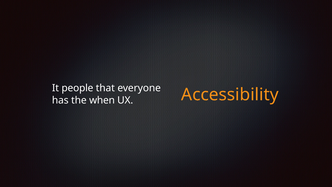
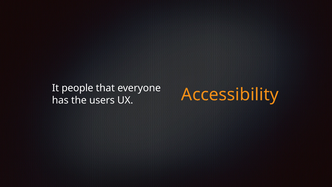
when: when -> users (102, 100)
